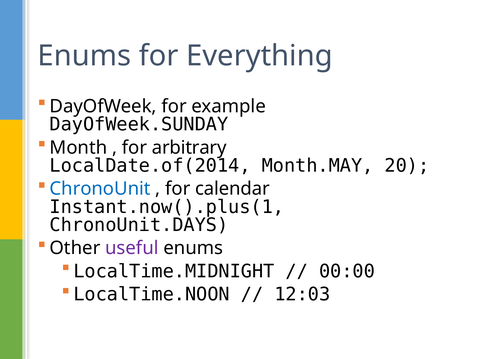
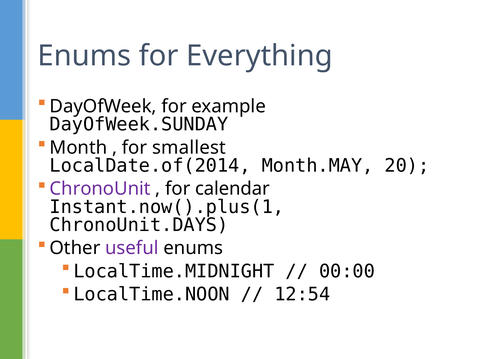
arbitrary: arbitrary -> smallest (189, 147)
ChronoUnit colour: blue -> purple (100, 189)
12:03: 12:03 -> 12:54 (302, 294)
